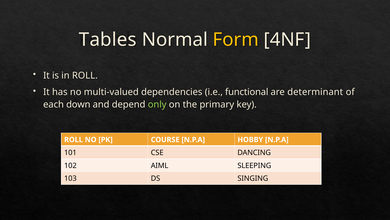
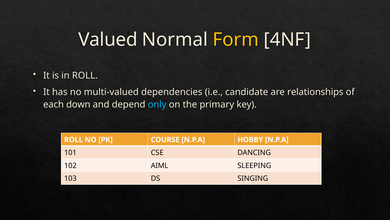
Tables: Tables -> Valued (108, 39)
functional: functional -> candidate (247, 92)
determinant: determinant -> relationships (315, 92)
only colour: light green -> light blue (157, 104)
